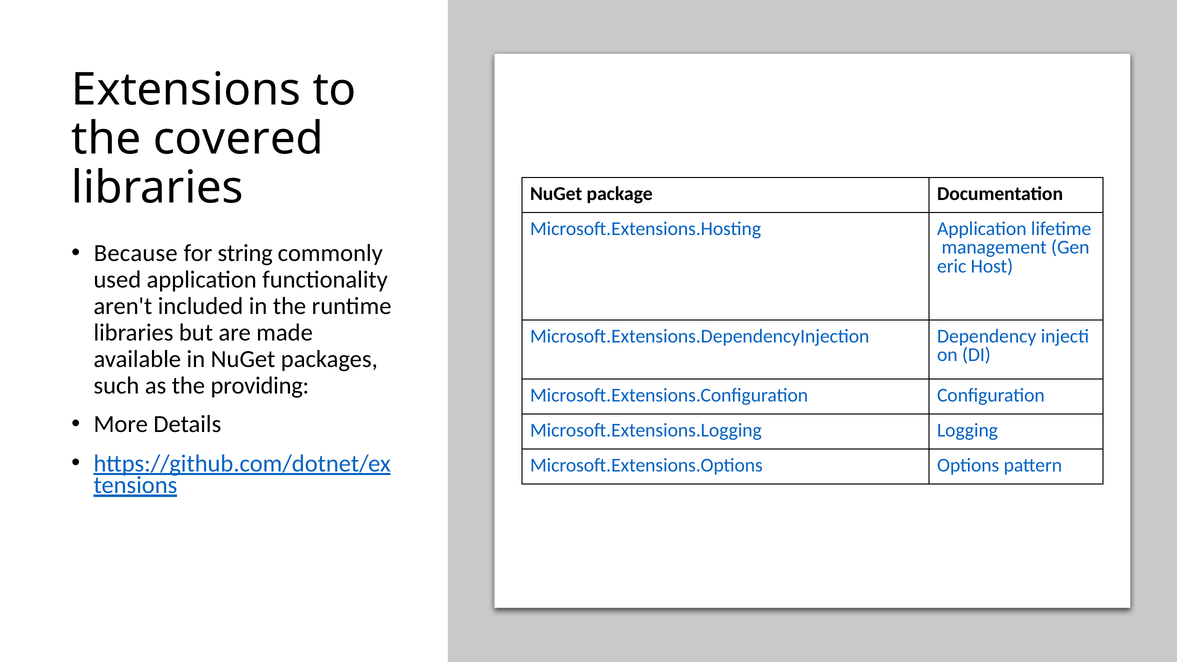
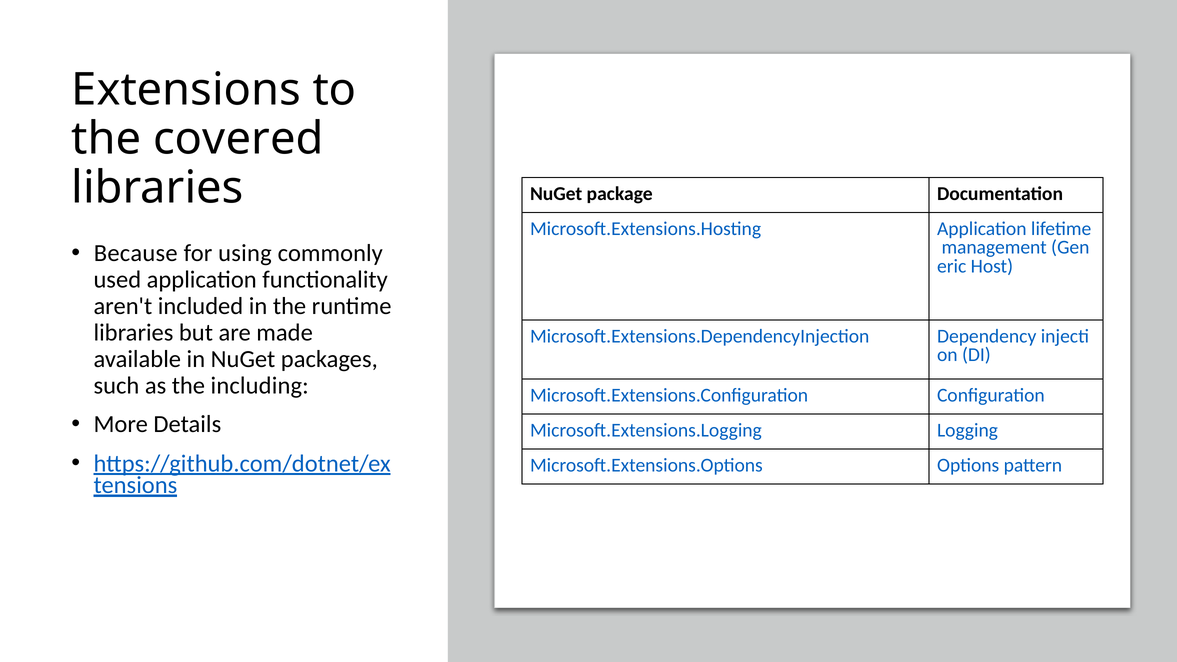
string: string -> using (245, 253)
providing: providing -> including (260, 386)
